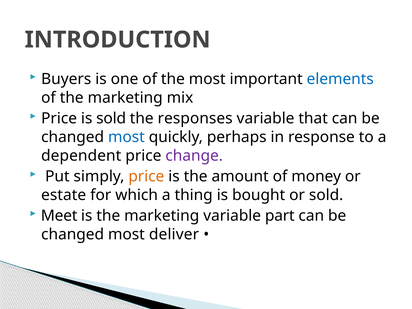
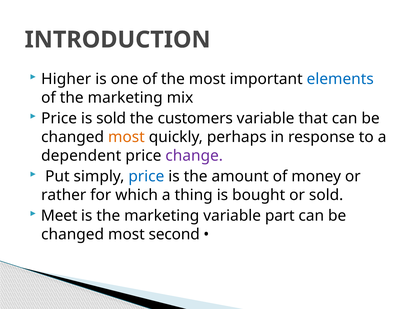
Buyers: Buyers -> Higher (66, 79)
responses: responses -> customers (195, 119)
most colour: blue -> orange (126, 137)
price colour: orange -> blue (146, 176)
estate: estate -> rather (64, 195)
deliver: deliver -> second (174, 234)
